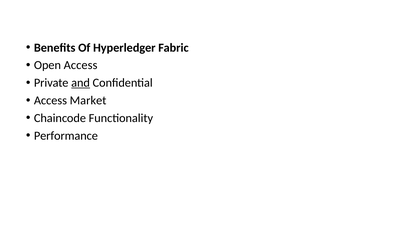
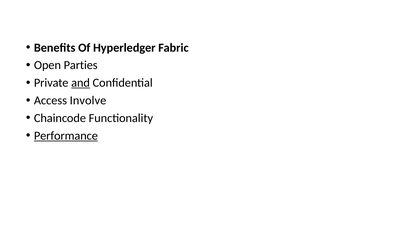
Open Access: Access -> Parties (81, 65)
Market: Market -> Involve (88, 101)
Performance underline: none -> present (66, 136)
